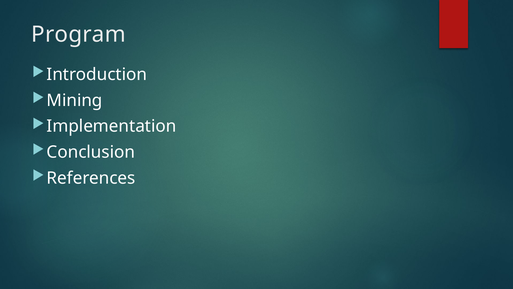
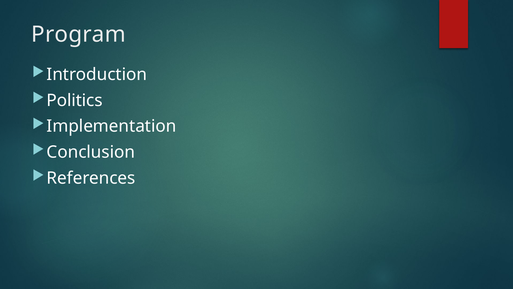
Mining: Mining -> Politics (75, 100)
